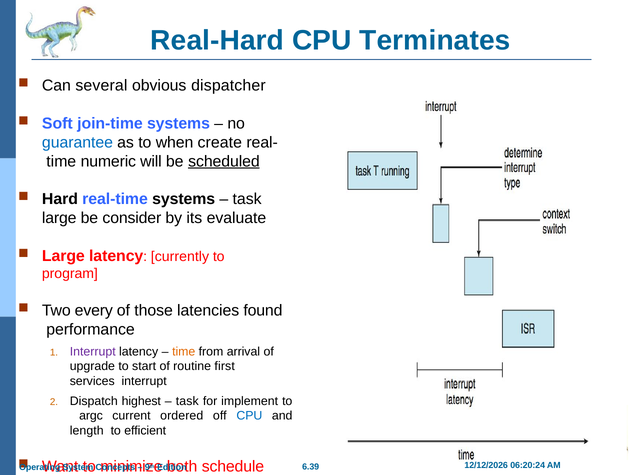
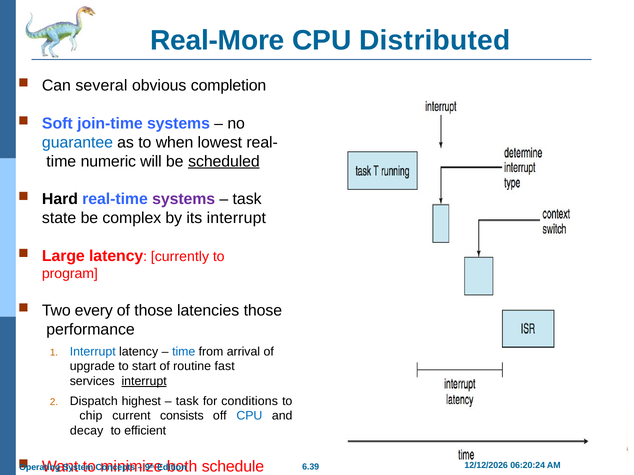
Real-Hard: Real-Hard -> Real-More (217, 40)
Terminates: Terminates -> Distributed (435, 40)
dispatcher: dispatcher -> completion (229, 86)
create: create -> lowest (220, 143)
systems colour: black -> purple (184, 199)
large: large -> state (59, 218)
consider: consider -> complex (132, 218)
its evaluate: evaluate -> interrupt (236, 218)
latencies found: found -> those (263, 311)
Interrupt colour: purple -> blue (93, 352)
time colour: orange -> blue (184, 352)
first: first -> fast (225, 367)
interrupt underline: none -> present (144, 382)
implement: implement -> conditions (250, 402)
argc: argc -> chip (91, 416)
ordered: ordered -> consists (182, 416)
length: length -> decay (87, 431)
